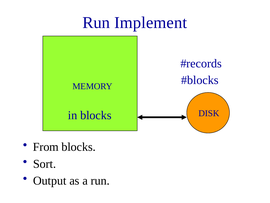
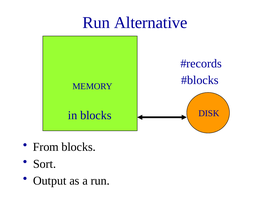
Implement: Implement -> Alternative (151, 23)
